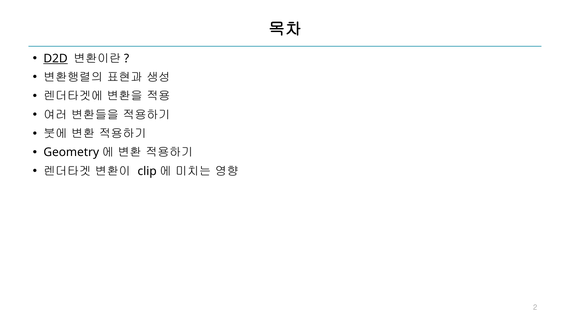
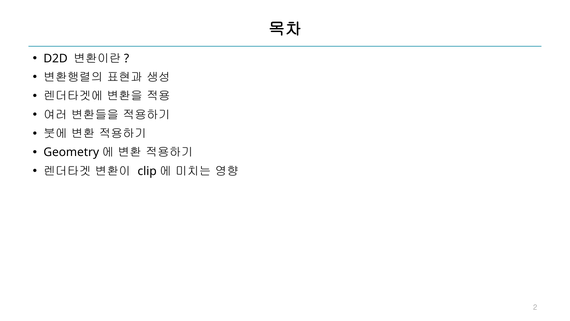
D2D underline: present -> none (56, 58)
